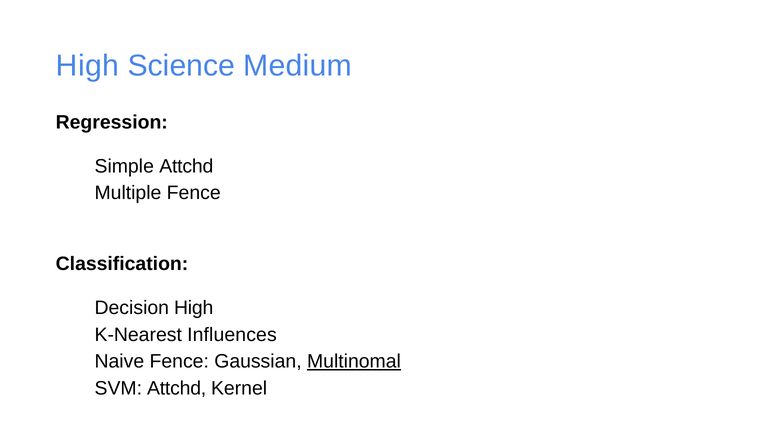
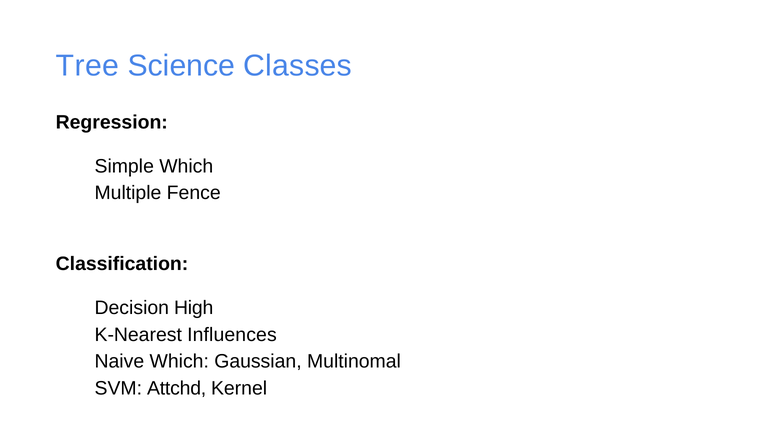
High: High -> Tree (87, 66)
Medium: Medium -> Classes (298, 66)
Simple Attchd: Attchd -> Which (186, 166)
Naive Fence: Fence -> Which (179, 362)
Multinomal underline: present -> none (354, 362)
